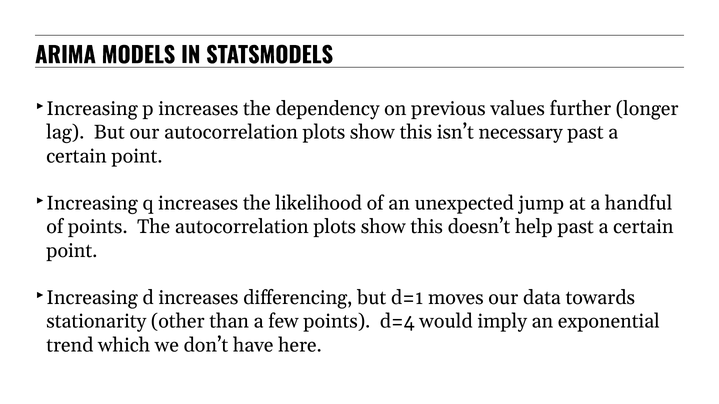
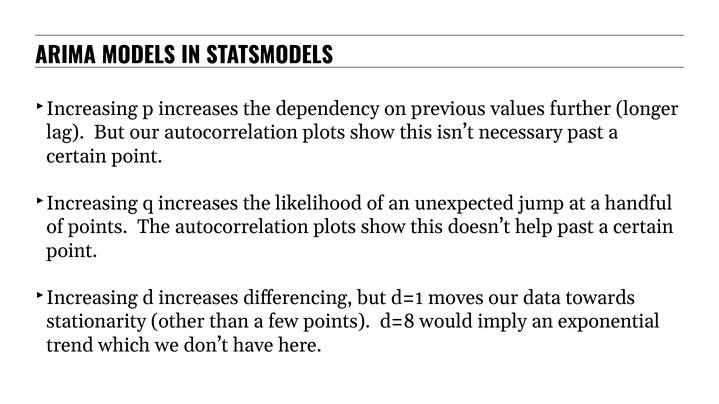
d=4: d=4 -> d=8 (397, 321)
